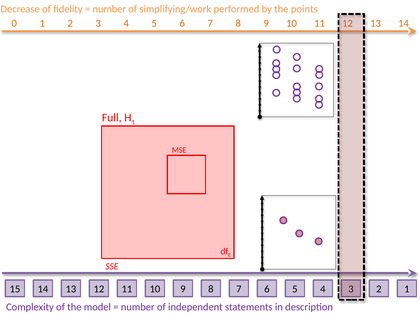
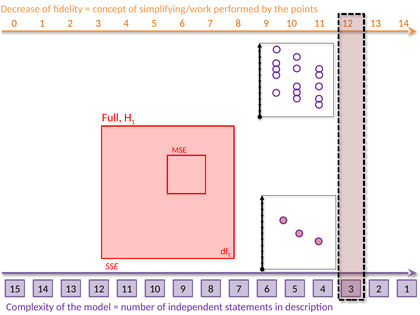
number: number -> concept (109, 9)
